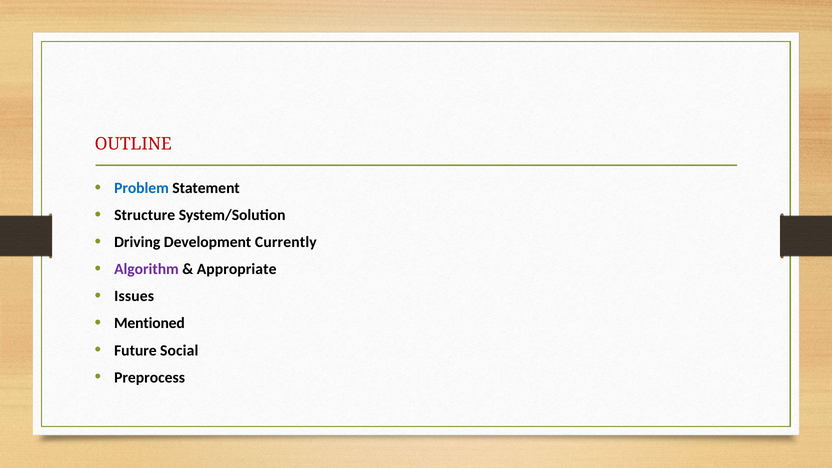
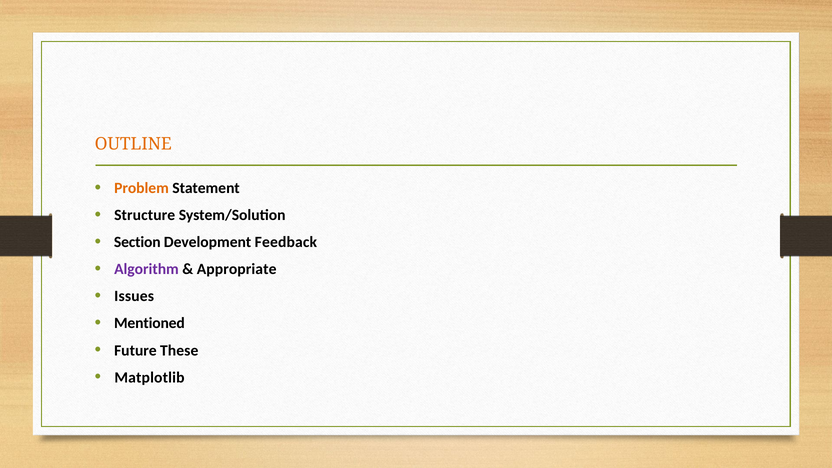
OUTLINE colour: red -> orange (133, 144)
Problem colour: blue -> orange (141, 188)
Driving: Driving -> Section (137, 242)
Currently: Currently -> Feedback (286, 242)
Social: Social -> These (179, 350)
Preprocess: Preprocess -> Matplotlib (149, 377)
